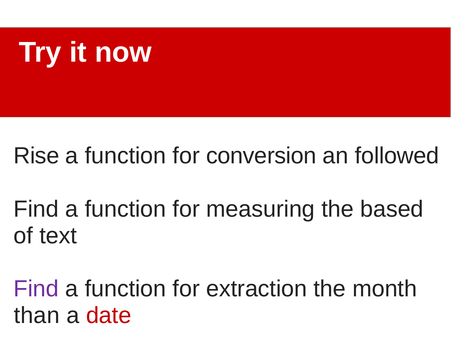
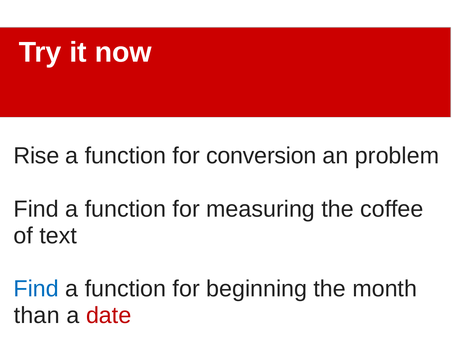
followed: followed -> problem (397, 156)
based: based -> coffee (392, 209)
Find colour: purple -> blue (36, 288)
extraction: extraction -> beginning (257, 288)
